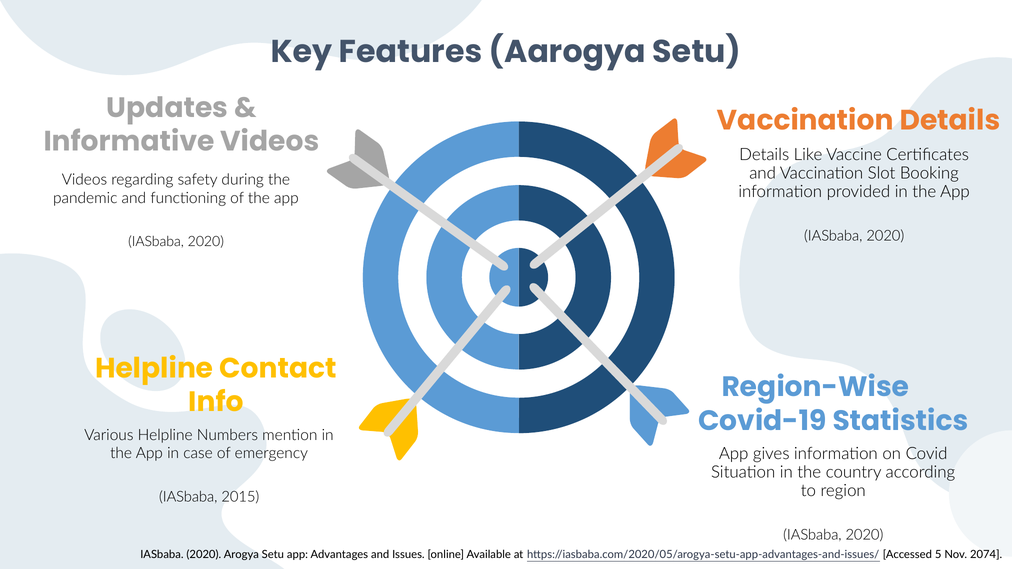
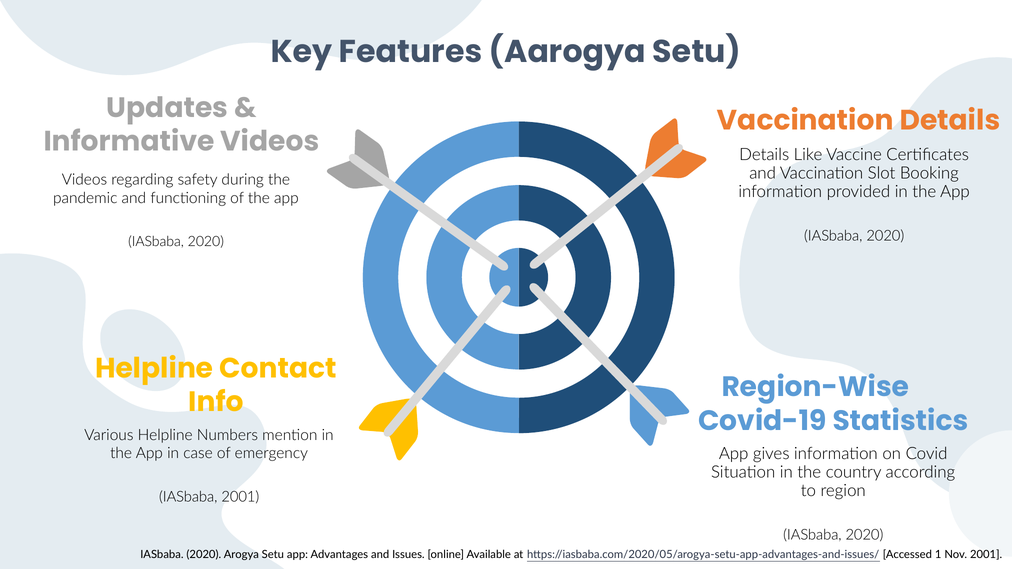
IASbaba 2015: 2015 -> 2001 (240, 497)
5: 5 -> 1 (938, 555)
Nov 2074: 2074 -> 2001 (986, 555)
